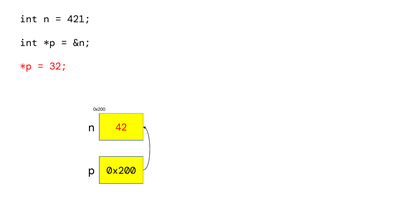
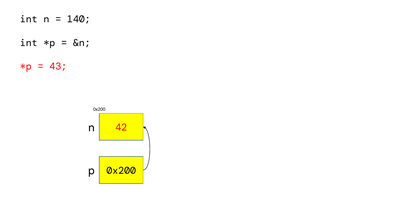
421: 421 -> 140 (79, 19)
32: 32 -> 43 (58, 66)
